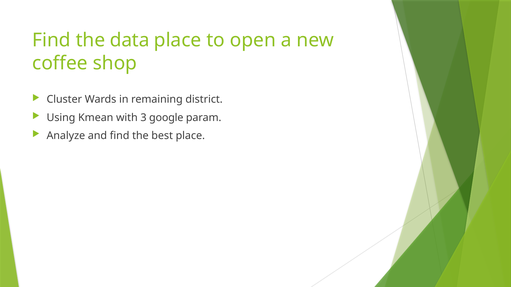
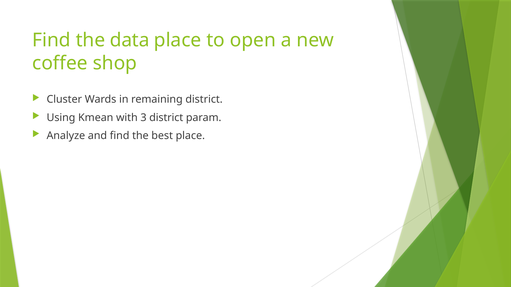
3 google: google -> district (166, 118)
